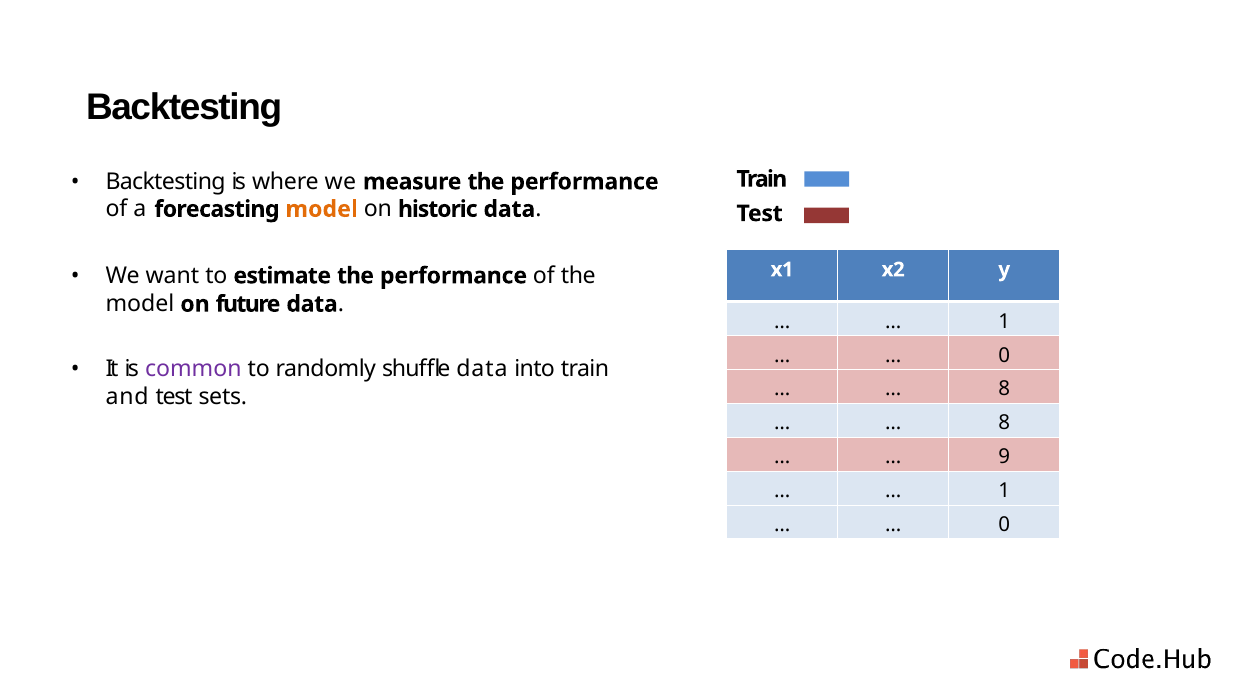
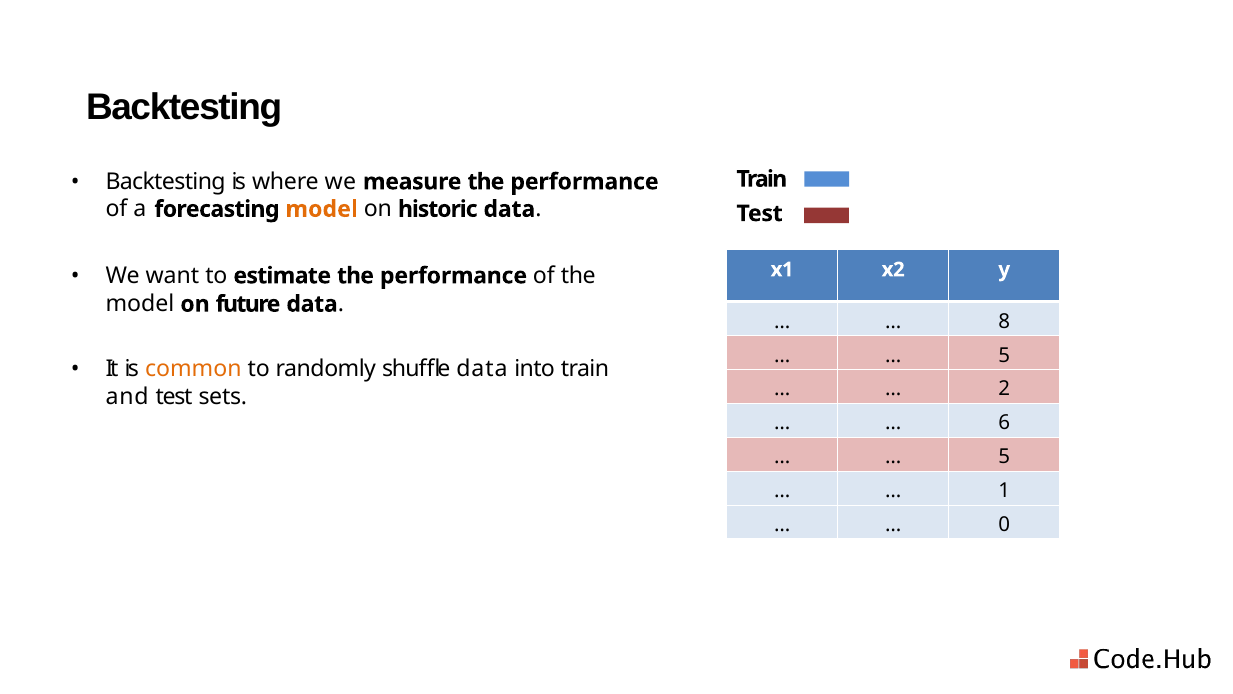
1: 1 -> 8 (1004, 321)
0: 0 -> 5 (1004, 355)
common colour: purple -> orange (193, 369)
8: 8 -> 2 (1004, 389)
8: 8 -> 6 (1004, 423)
9: 9 -> 5 (1004, 457)
